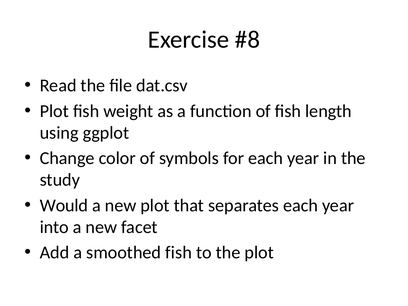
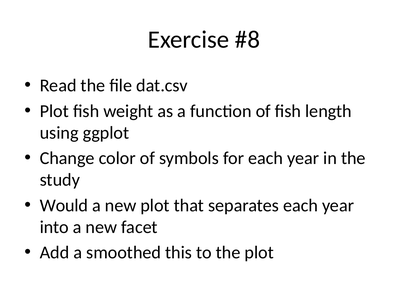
smoothed fish: fish -> this (179, 253)
